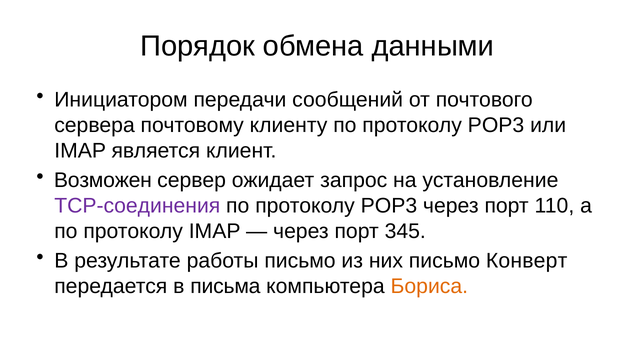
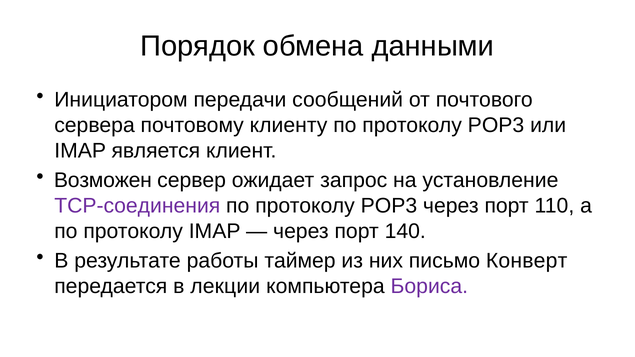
345: 345 -> 140 (405, 231)
работы письмо: письмо -> таймер (300, 261)
письма: письма -> лекции (225, 286)
Бориса colour: orange -> purple (429, 286)
